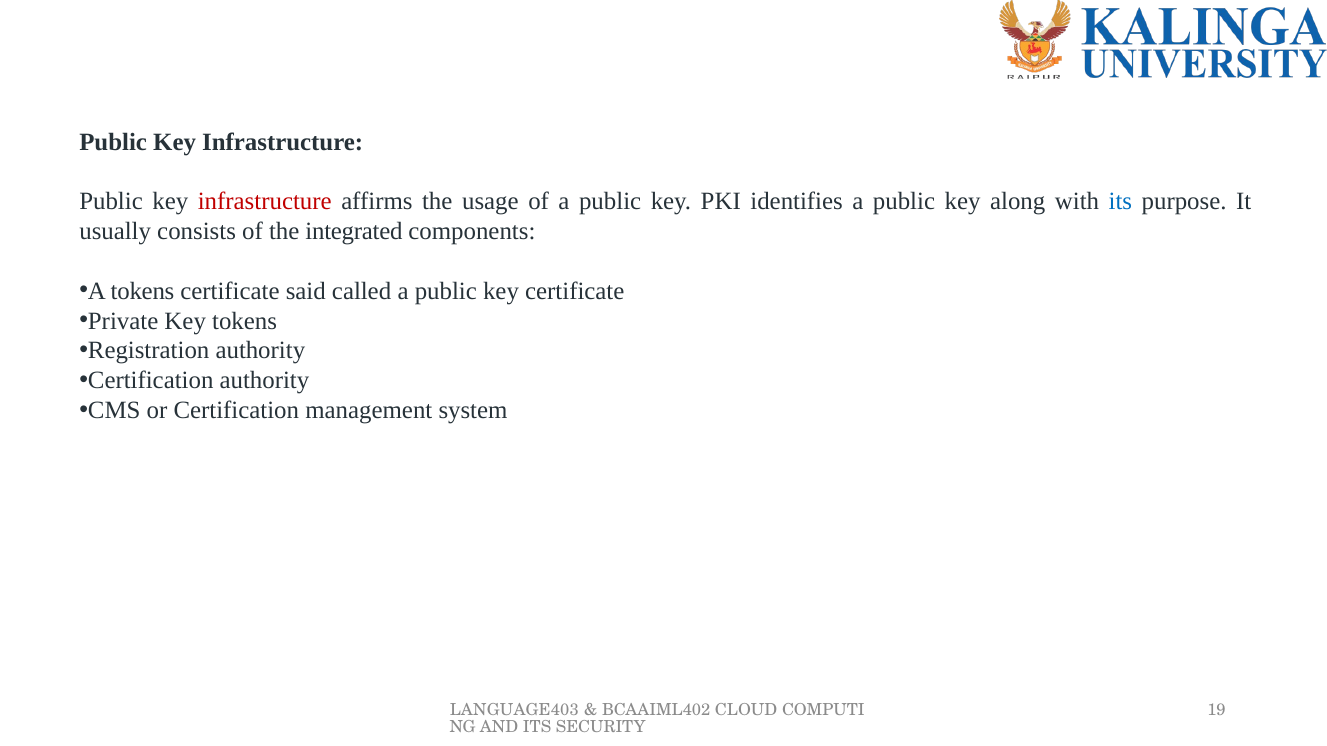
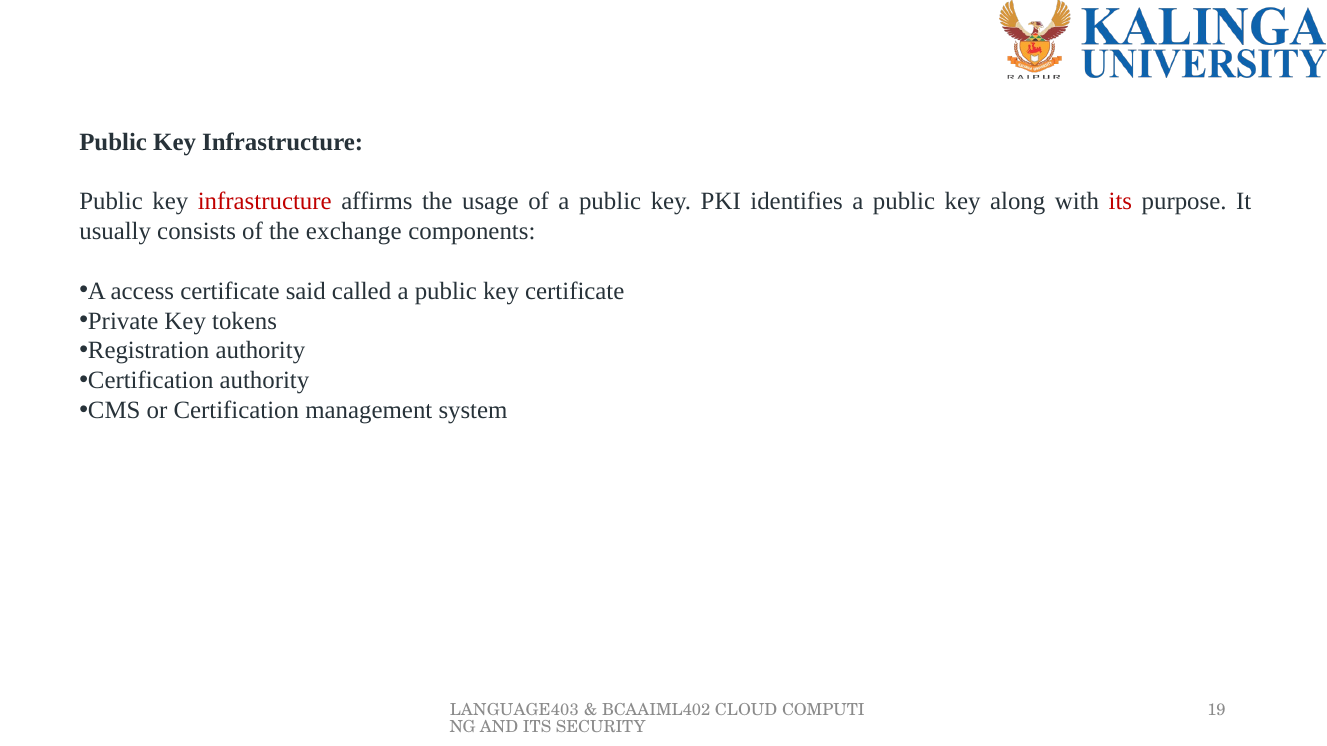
its colour: blue -> red (1120, 202)
integrated: integrated -> exchange (354, 231)
A tokens: tokens -> access (142, 291)
